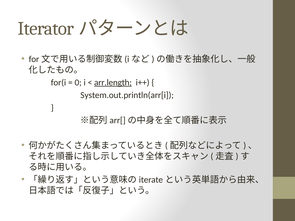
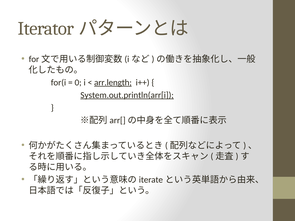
System.out.println(arr[i underline: none -> present (127, 95)
